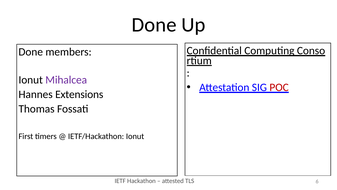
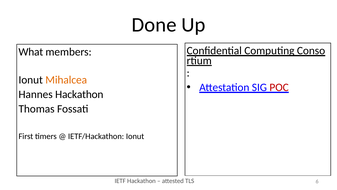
Done: Done -> What (31, 52)
Mihalcea colour: purple -> orange (66, 80)
Hannes Extensions: Extensions -> Hackathon (79, 94)
